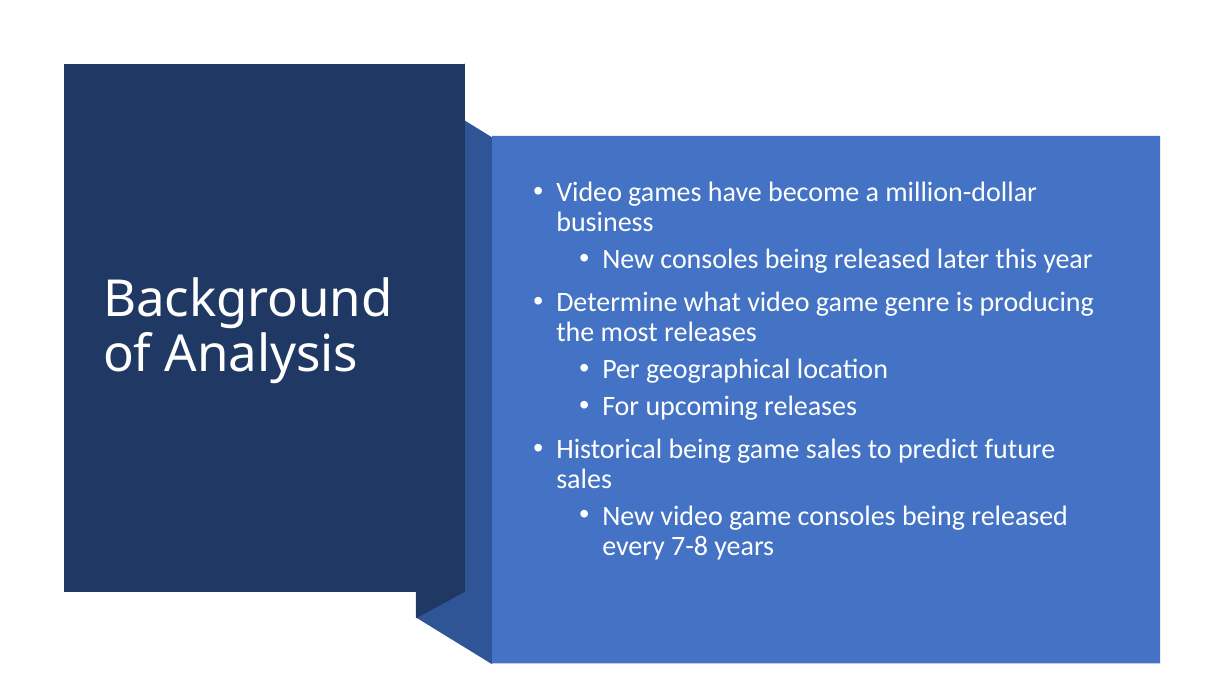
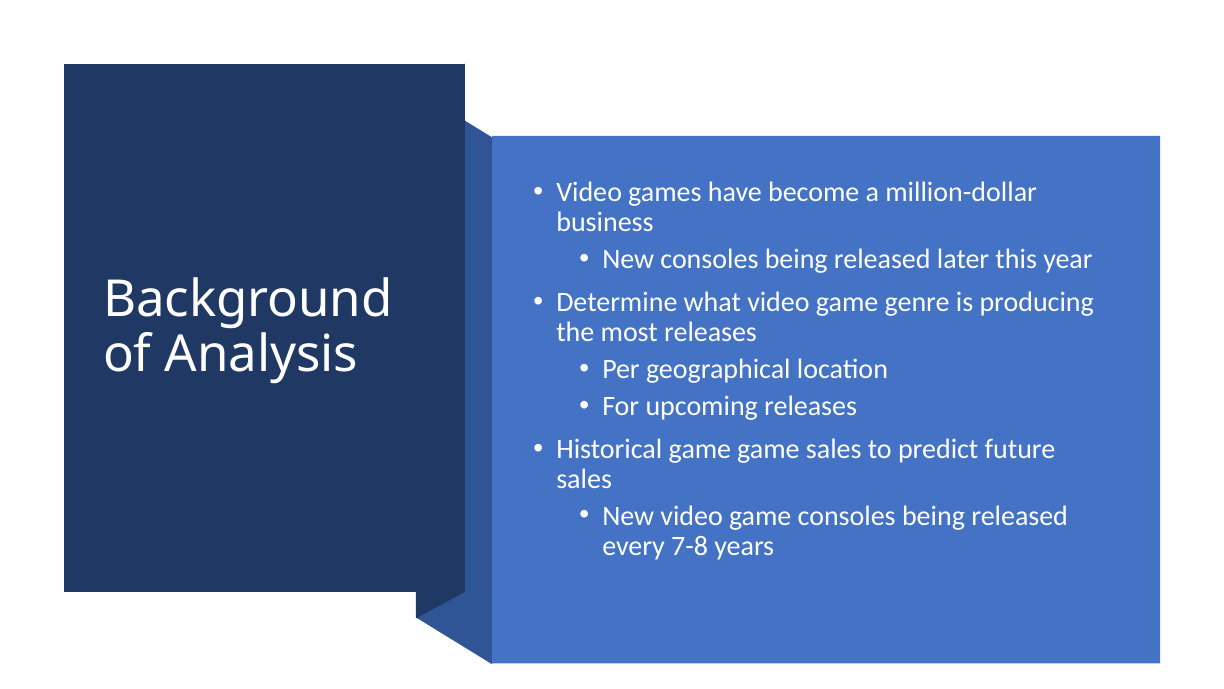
Historical being: being -> game (700, 449)
